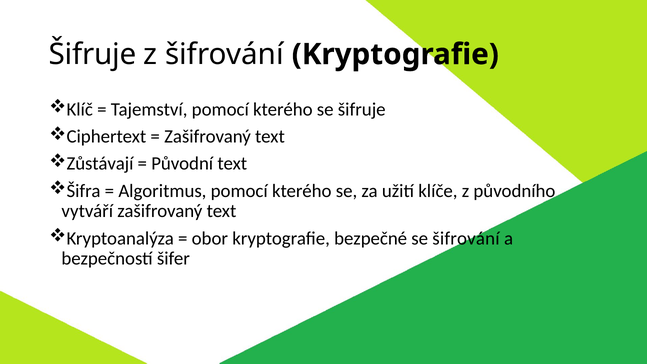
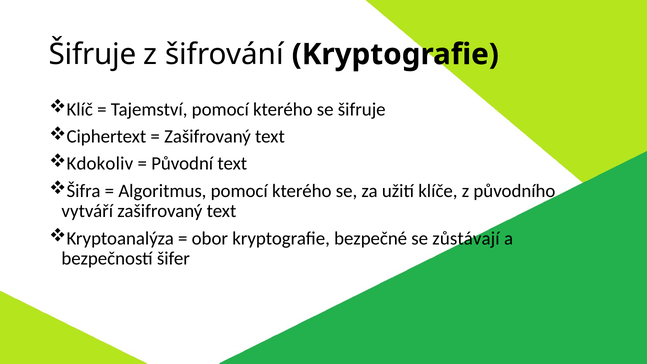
Zůstávají: Zůstávají -> Kdokoliv (100, 164)
se šifrování: šifrování -> zůstávají (466, 238)
